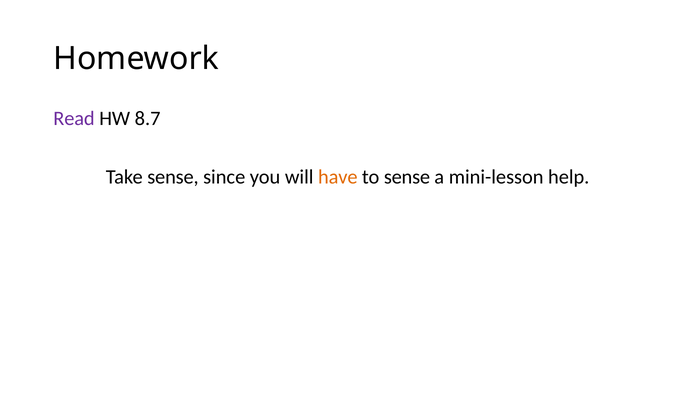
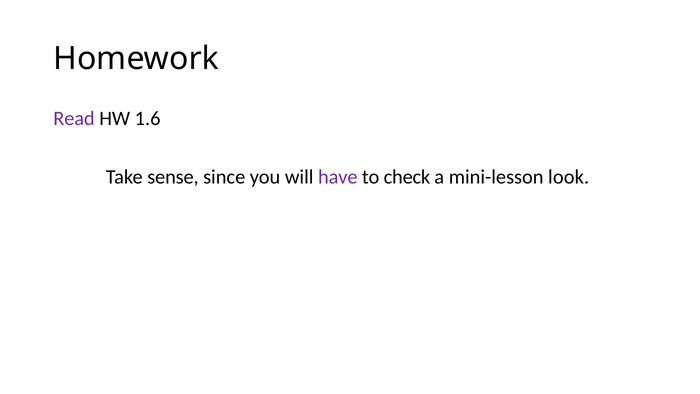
8.7: 8.7 -> 1.6 (148, 118)
have colour: orange -> purple (338, 177)
to sense: sense -> check (407, 177)
help: help -> look (569, 177)
